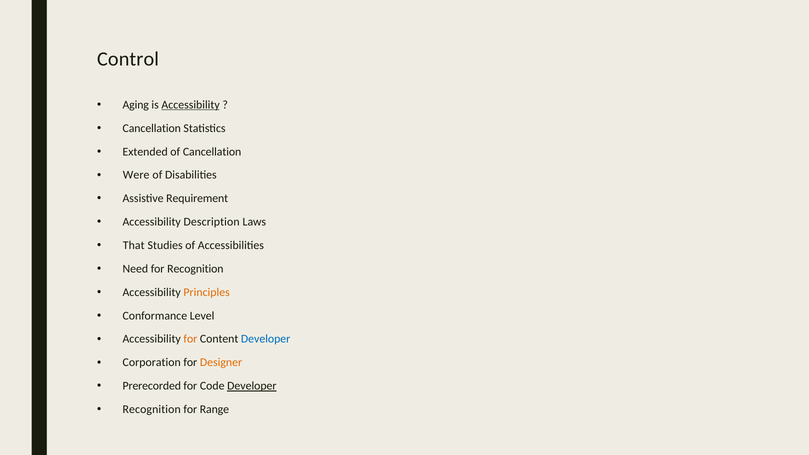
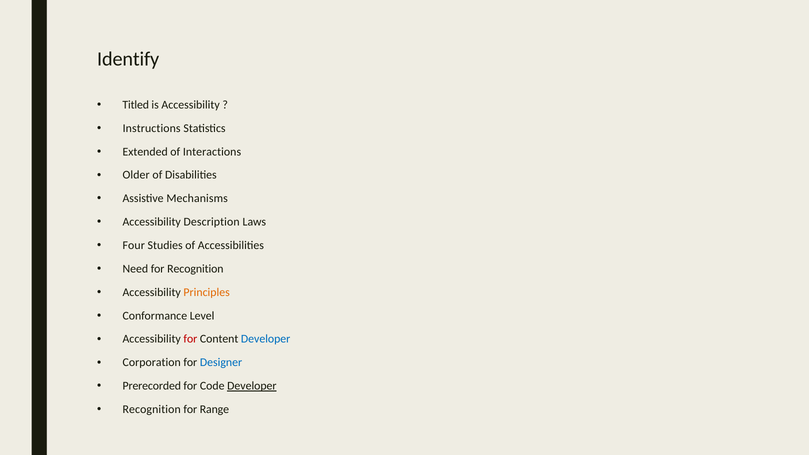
Control: Control -> Identify (128, 59)
Aging: Aging -> Titled (136, 105)
Accessibility underline: present -> none (191, 105)
Cancellation: Cancellation -> Instructions (152, 128)
of Cancellation: Cancellation -> Interactions (212, 152)
Were: Were -> Older (136, 175)
Requirement: Requirement -> Mechanisms (197, 199)
That: That -> Four (134, 245)
for colour: orange -> red (190, 339)
Designer colour: orange -> blue (221, 363)
